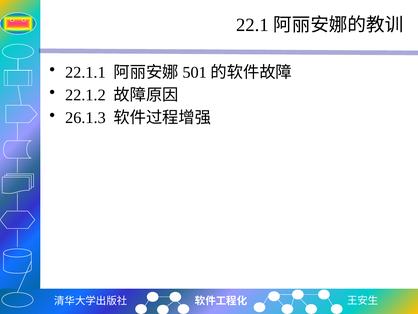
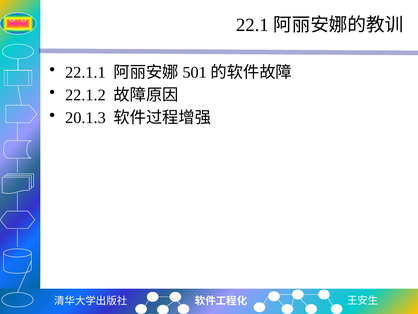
26.1.3: 26.1.3 -> 20.1.3 (85, 118)
